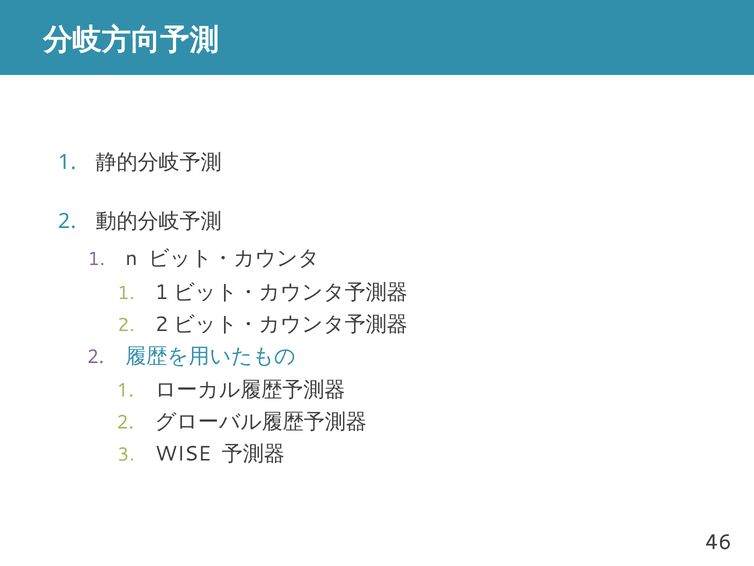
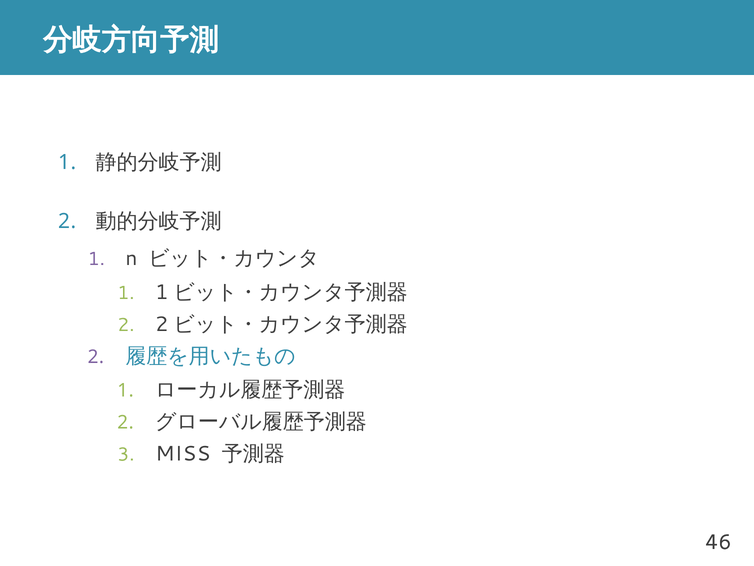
WISE: WISE -> MISS (183, 453)
